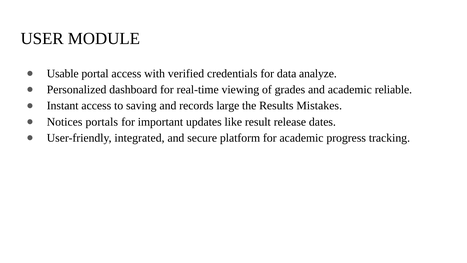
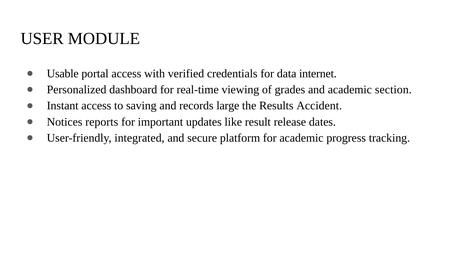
analyze: analyze -> internet (318, 73)
reliable: reliable -> section (393, 90)
Mistakes: Mistakes -> Accident (319, 106)
portals: portals -> reports (102, 122)
